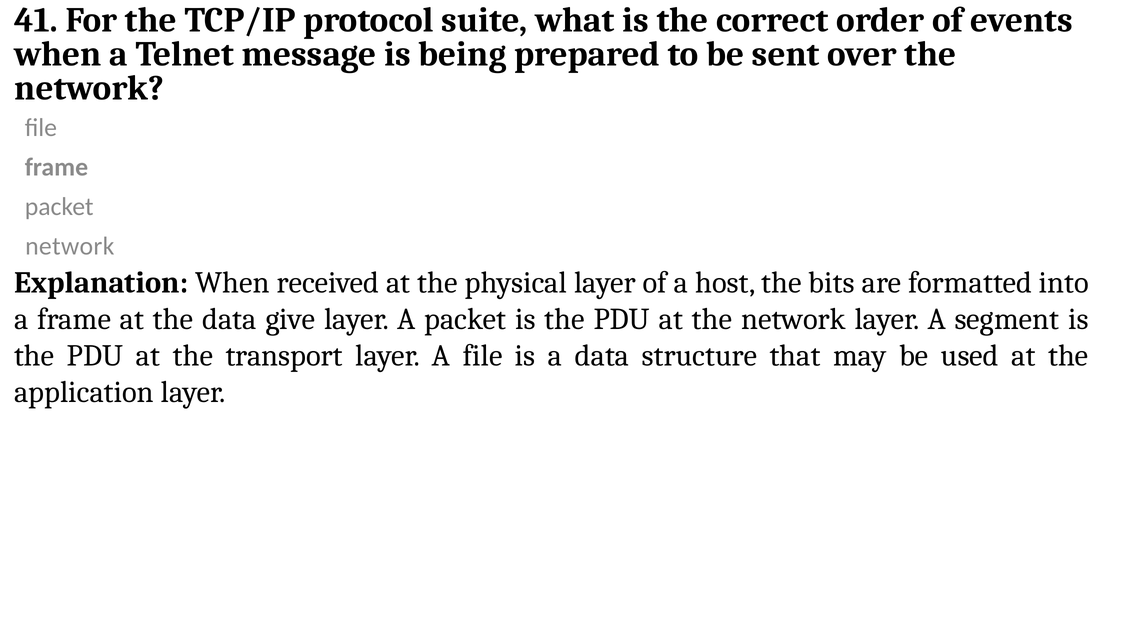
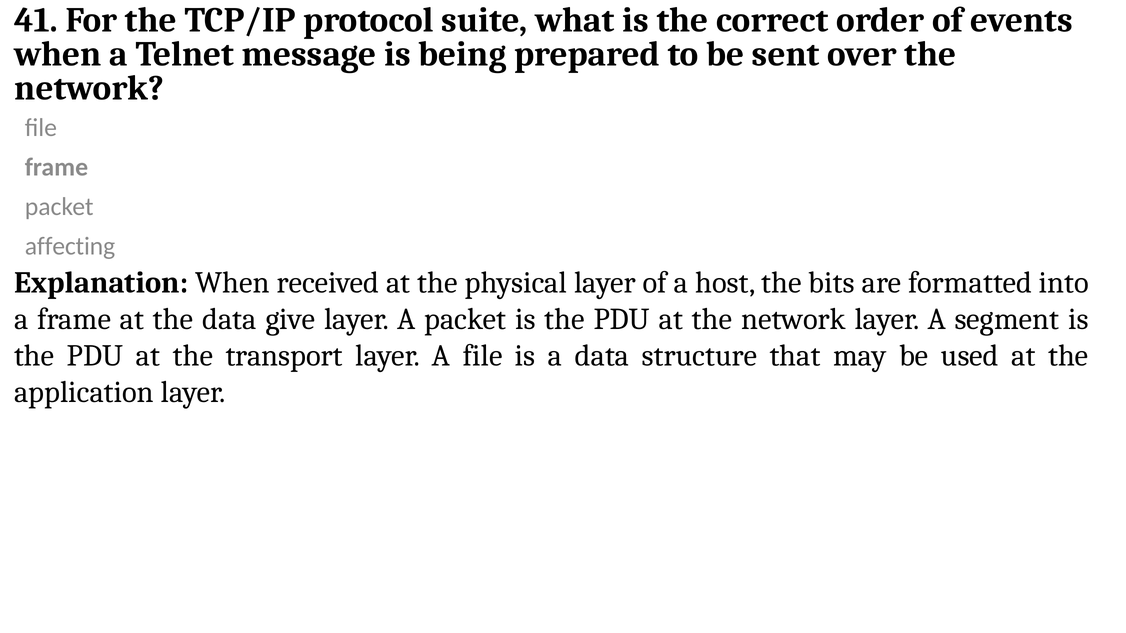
network: network -> affecting (70, 246)
